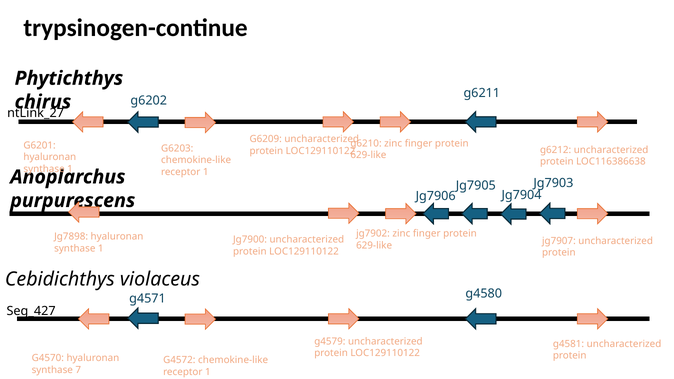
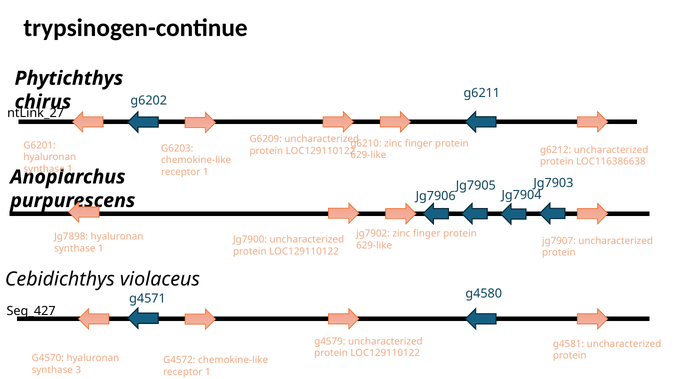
7: 7 -> 3 (78, 370)
